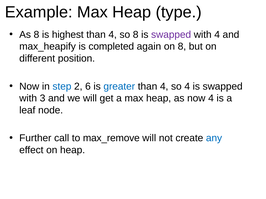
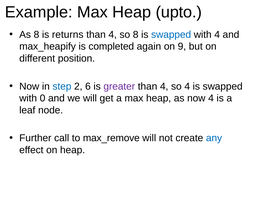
type: type -> upto (179, 12)
highest: highest -> returns (68, 35)
swapped colour: purple -> blue (171, 35)
on 8: 8 -> 9 (182, 47)
greater colour: blue -> purple (119, 87)
3: 3 -> 0 (43, 99)
